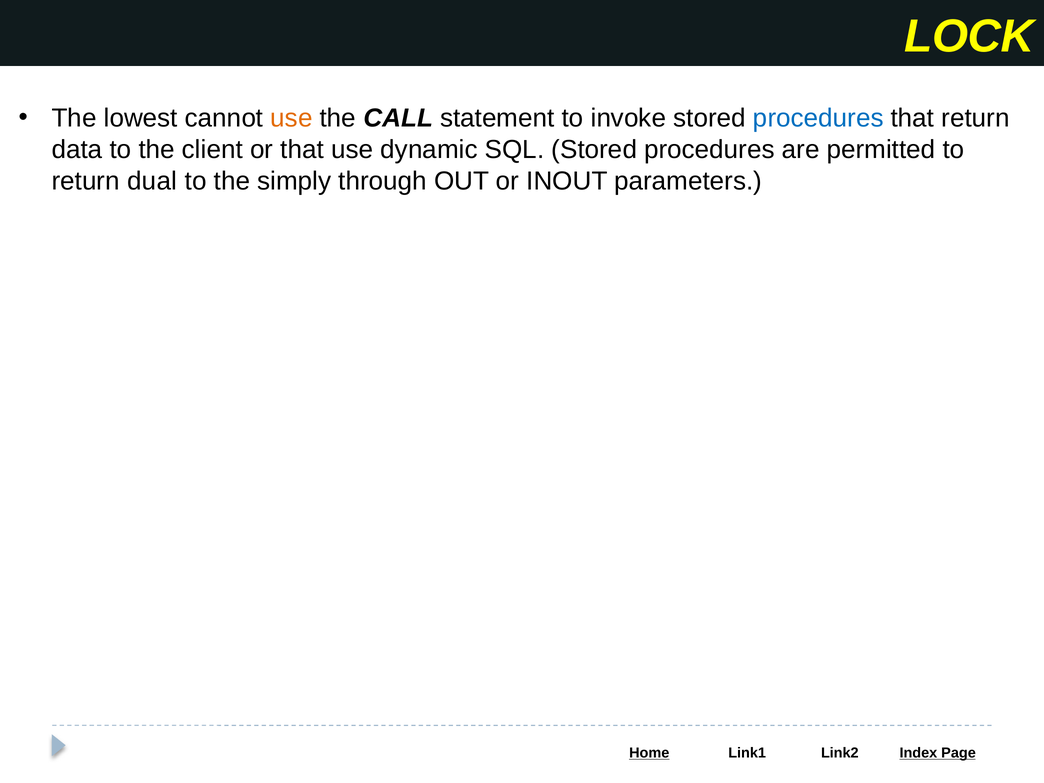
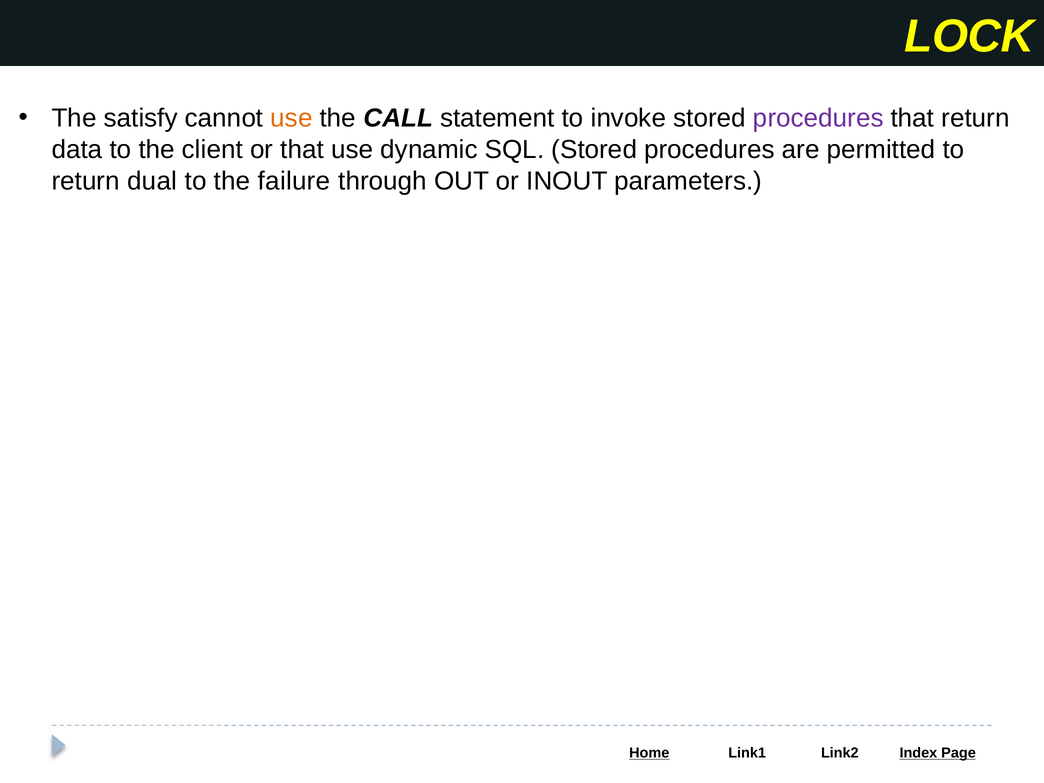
lowest: lowest -> satisfy (141, 118)
procedures colour: blue -> purple (818, 118)
simply: simply -> failure (294, 181)
